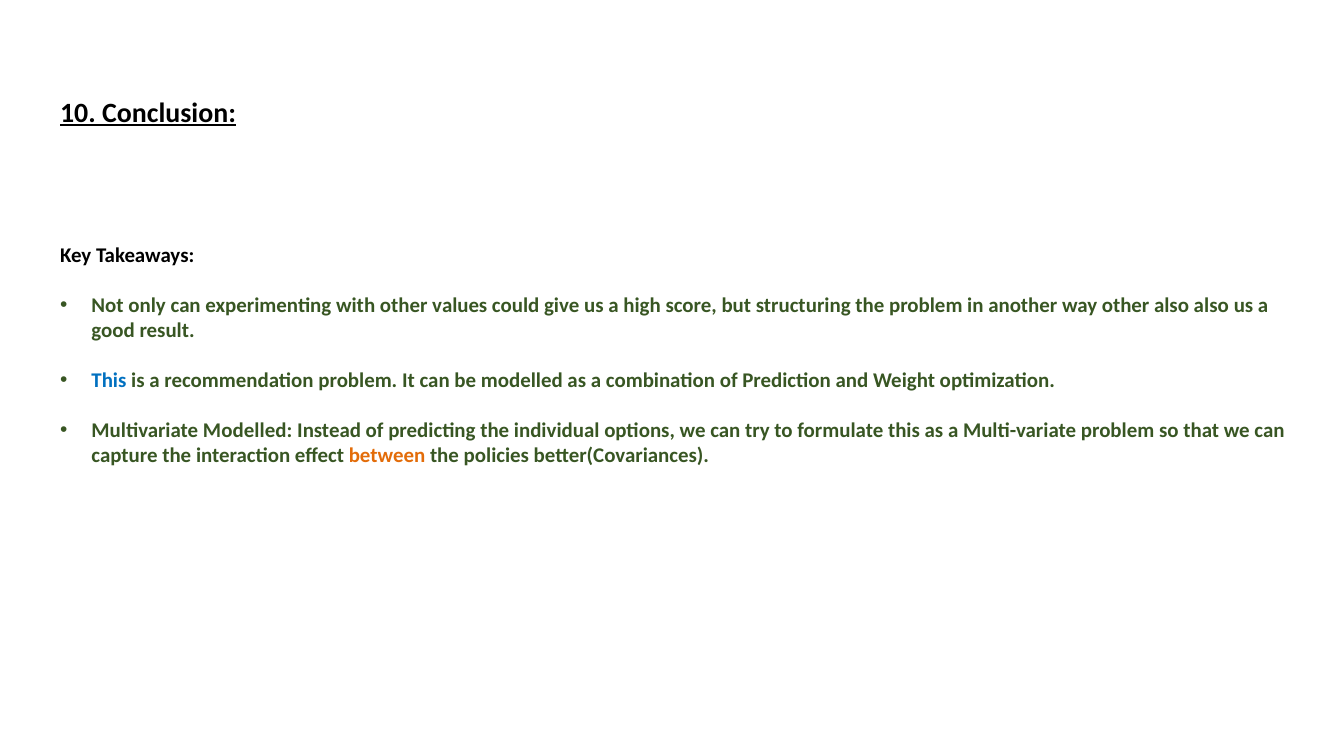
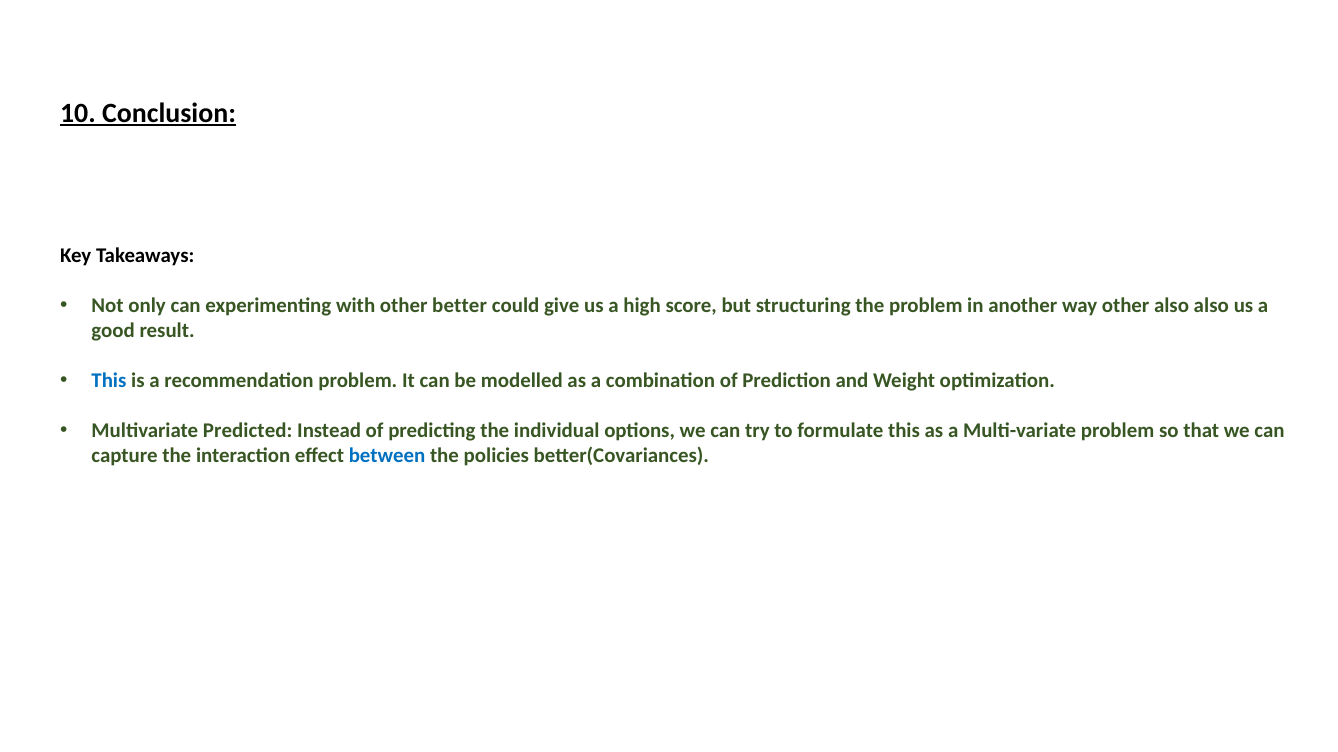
values: values -> better (460, 306)
Multivariate Modelled: Modelled -> Predicted (248, 431)
between colour: orange -> blue (387, 456)
